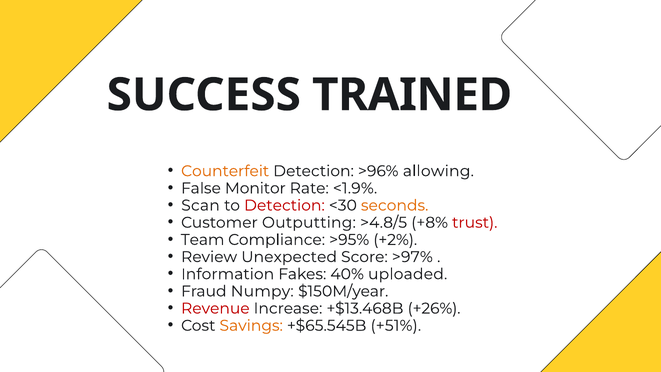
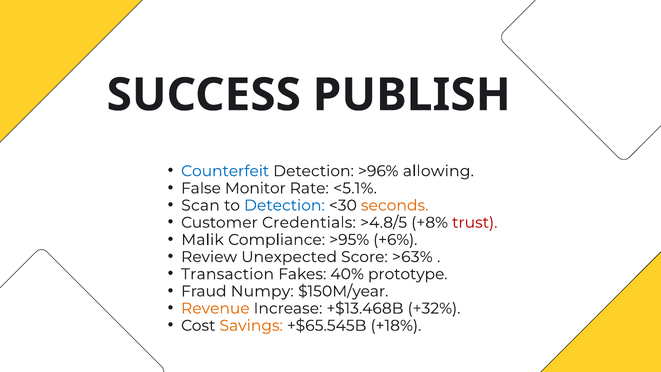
TRAINED: TRAINED -> PUBLISH (412, 95)
Counterfeit colour: orange -> blue (225, 171)
<1.9%: <1.9% -> <5.1% (355, 188)
Detection colour: red -> blue (284, 205)
Outputting: Outputting -> Credentials (309, 222)
Team: Team -> Malik (202, 240)
+2%: +2% -> +6% (395, 240)
>97%: >97% -> >63% (412, 257)
Information: Information -> Transaction (228, 274)
uploaded: uploaded -> prototype (408, 274)
Revenue colour: red -> orange (215, 308)
+26%: +26% -> +32% (434, 308)
+51%: +51% -> +18% (396, 325)
